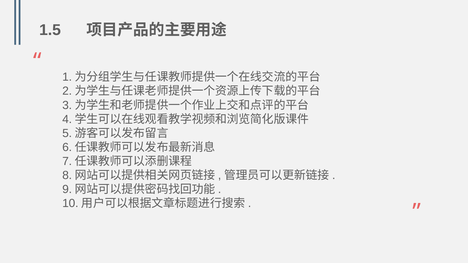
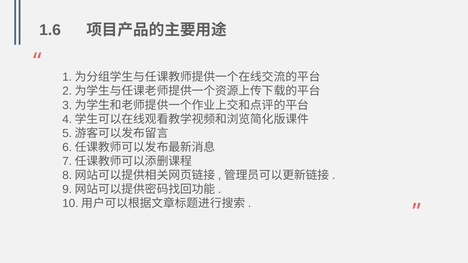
1.5: 1.5 -> 1.6 (50, 30)
